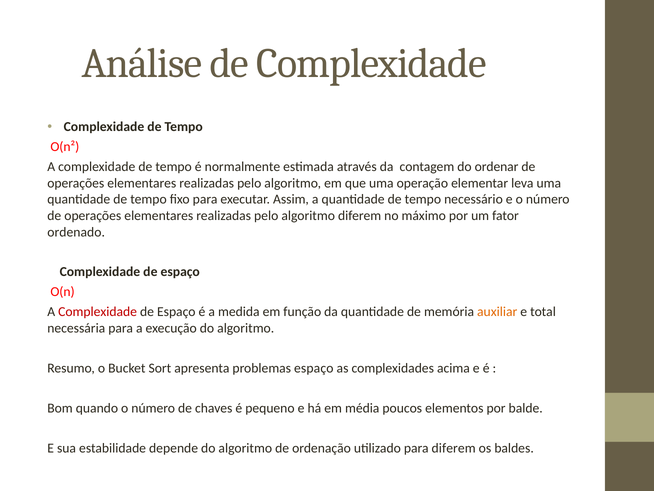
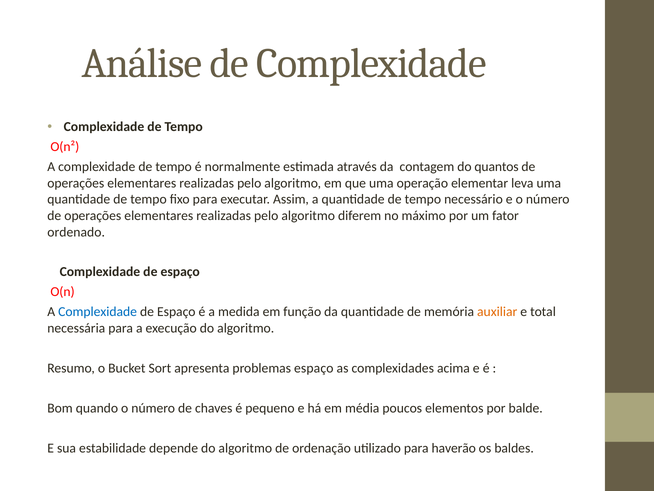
ordenar: ordenar -> quantos (497, 167)
Complexidade colour: red -> blue (98, 311)
para diferem: diferem -> haverão (454, 448)
